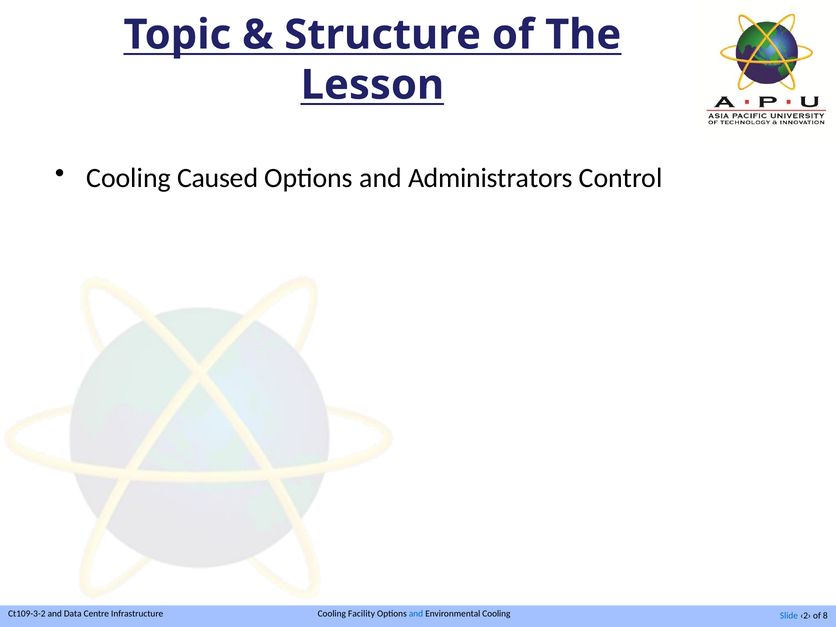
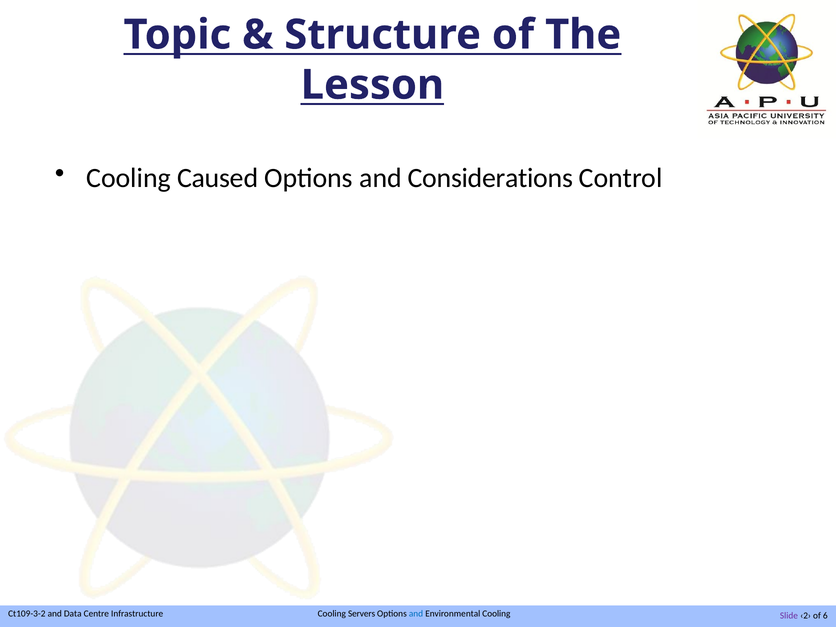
Administrators: Administrators -> Considerations (490, 178)
Facility: Facility -> Servers (362, 614)
Slide colour: blue -> purple (789, 616)
8: 8 -> 6 (825, 616)
